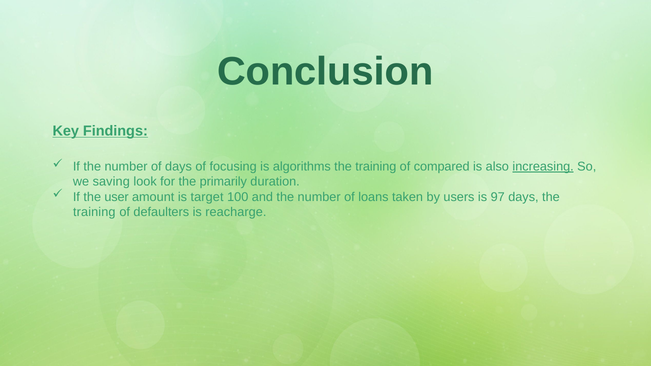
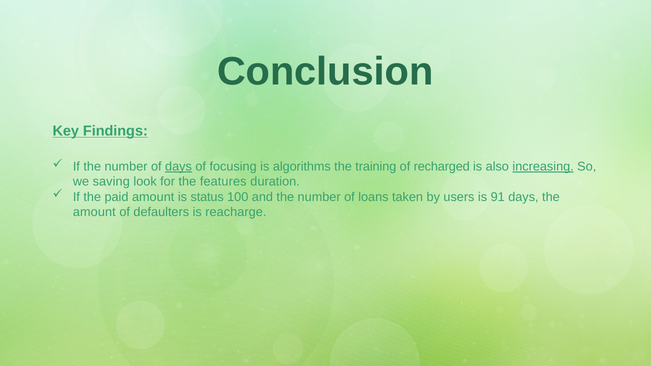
days underline: none -> present (179, 167)
compared: compared -> recharged (442, 167)
primarily: primarily -> features (223, 182)
user: user -> paid (117, 197)
target: target -> status (207, 197)
97: 97 -> 91 (498, 197)
training: training -> amount (94, 212)
